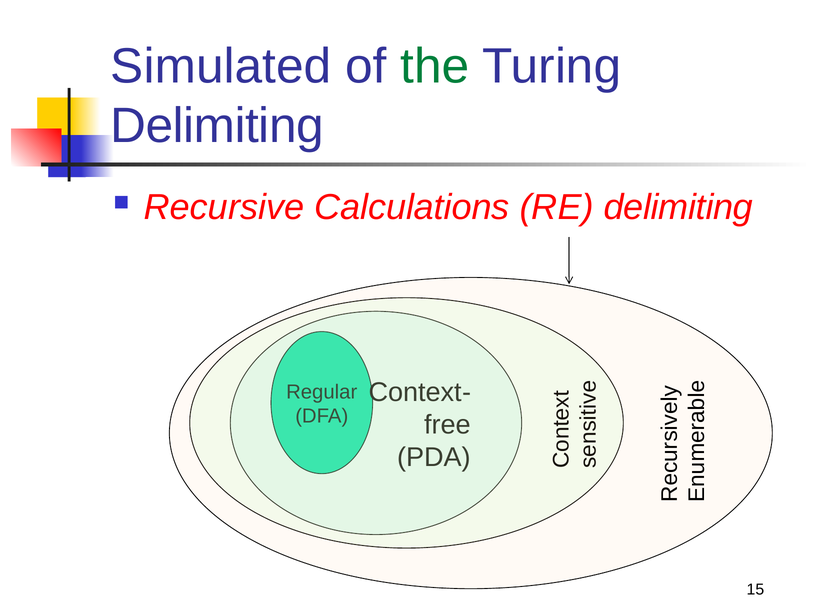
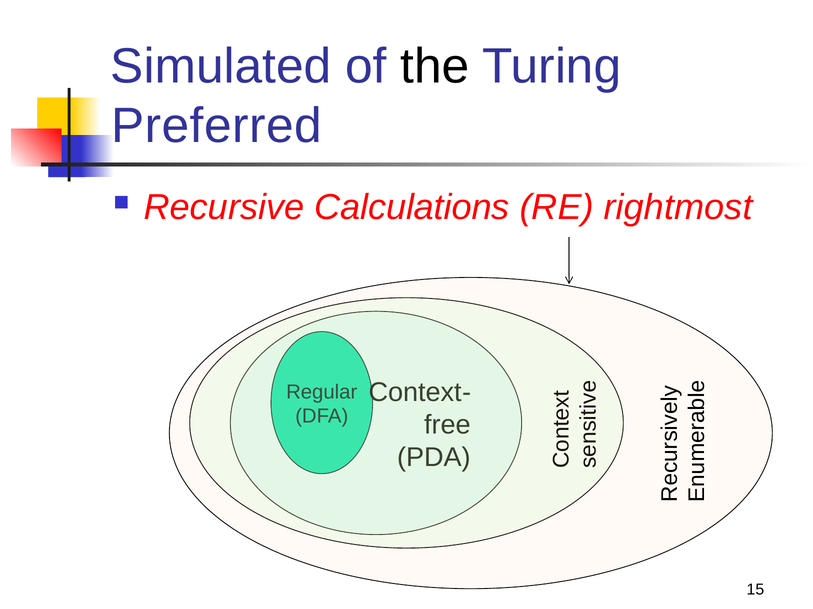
the colour: green -> black (435, 67)
Delimiting: Delimiting -> Preferred (217, 126)
RE delimiting: delimiting -> rightmost (678, 208)
